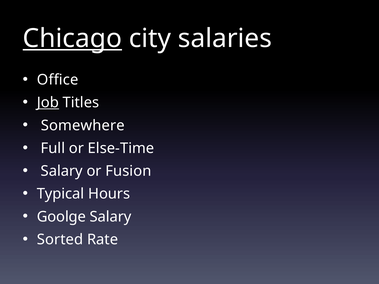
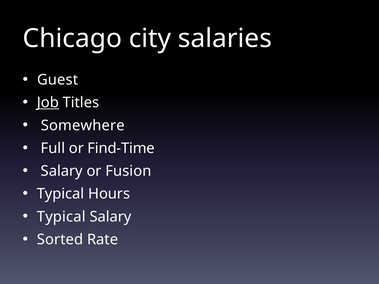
Chicago underline: present -> none (72, 38)
Office: Office -> Guest (58, 80)
Else-Time: Else-Time -> Find-Time (121, 148)
Goolge: Goolge -> Typical (61, 217)
